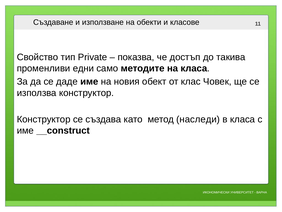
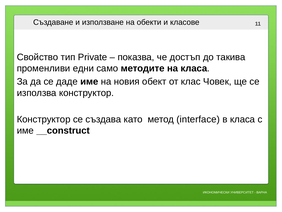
наследи: наследи -> interface (198, 119)
